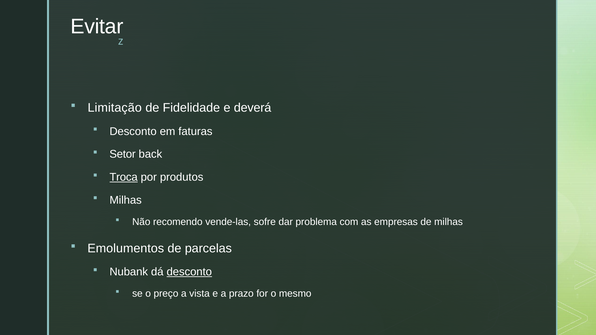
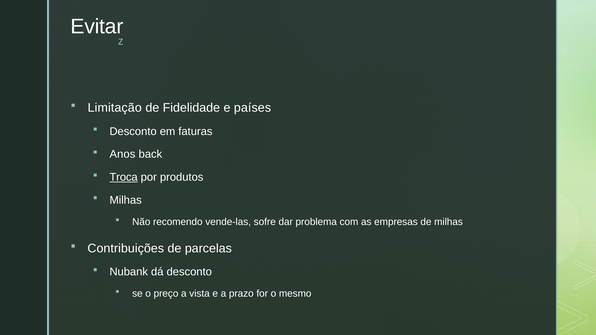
deverá: deverá -> países (252, 108)
Setor: Setor -> Anos (122, 154)
Emolumentos: Emolumentos -> Contribuições (126, 248)
desconto underline: present -> none (189, 272)
